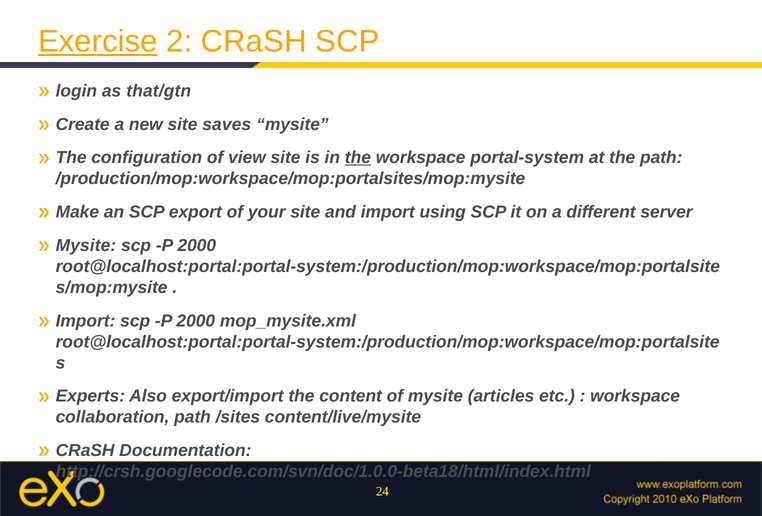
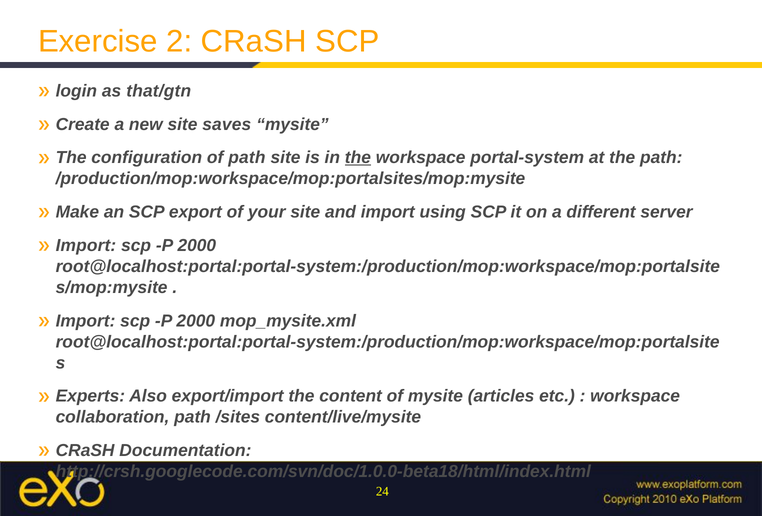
Exercise underline: present -> none (98, 42)
of view: view -> path (247, 158)
Mysite: Mysite -> Import (86, 246)
